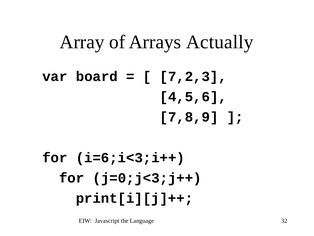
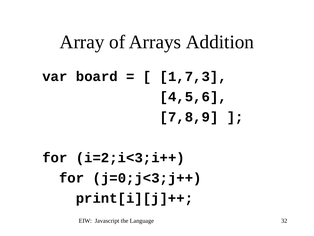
Actually: Actually -> Addition (220, 42)
7,2,3: 7,2,3 -> 1,7,3 (193, 76)
i=6;i<3;i++: i=6;i<3;i++ -> i=2;i<3;i++ (130, 157)
